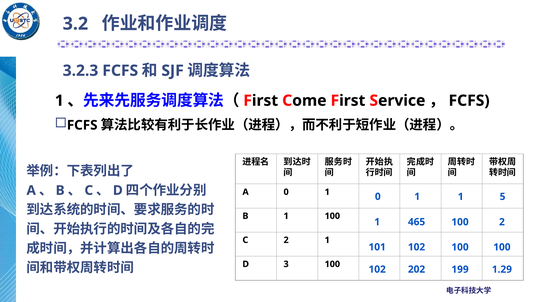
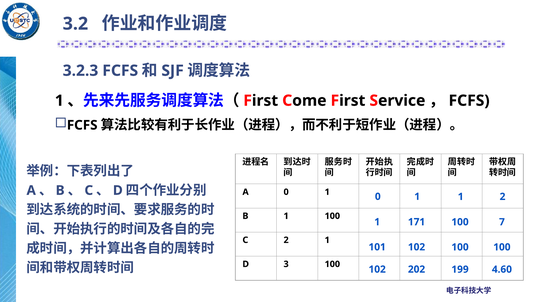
1 5: 5 -> 2 (503, 197)
465: 465 -> 171 (417, 222)
100 2: 2 -> 7 (502, 222)
1.29: 1.29 -> 4.60 (502, 269)
